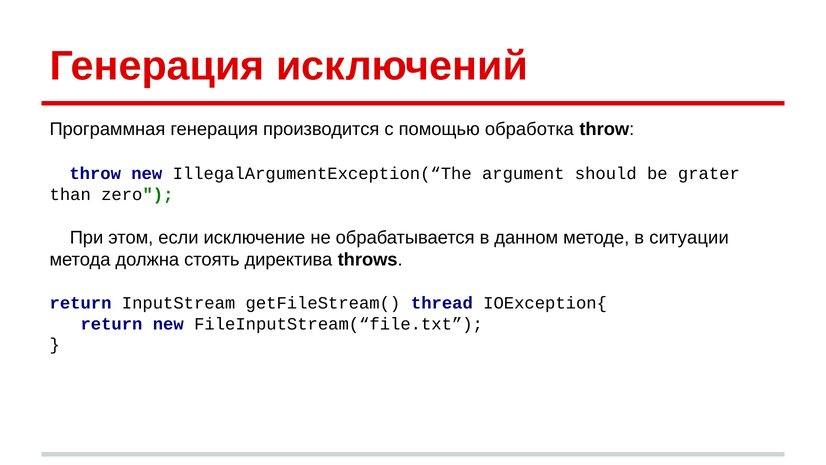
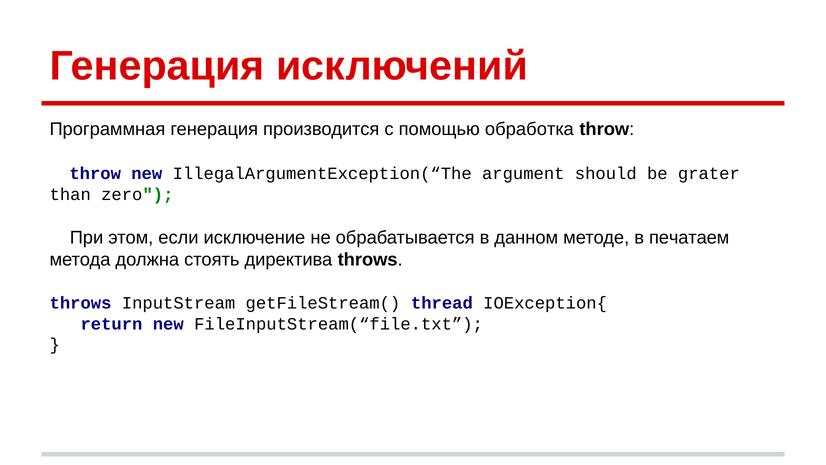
ситуации: ситуации -> печатаем (689, 238)
return: return -> throws (81, 303)
